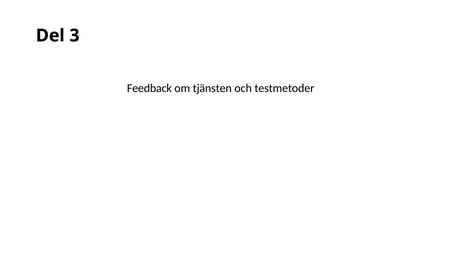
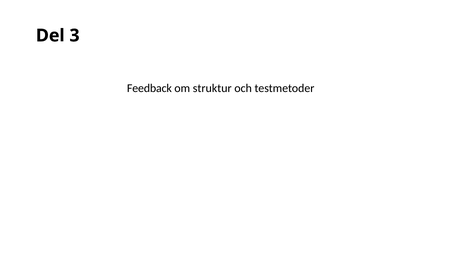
tjänsten: tjänsten -> struktur (212, 88)
